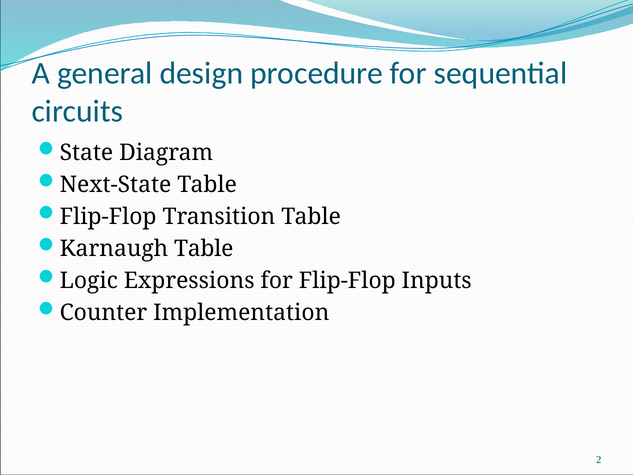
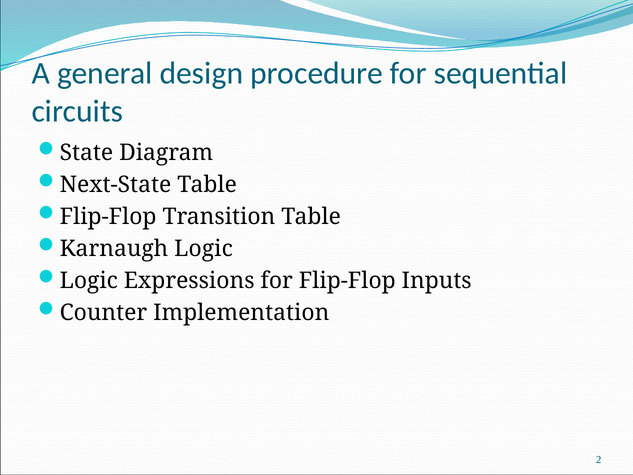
Karnaugh Table: Table -> Logic (204, 248)
